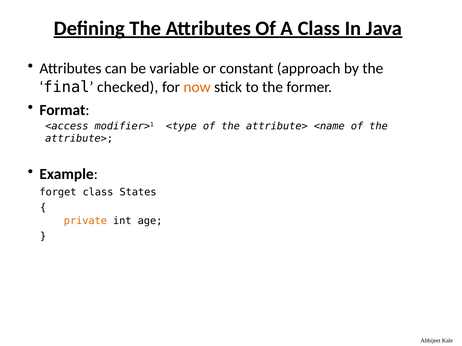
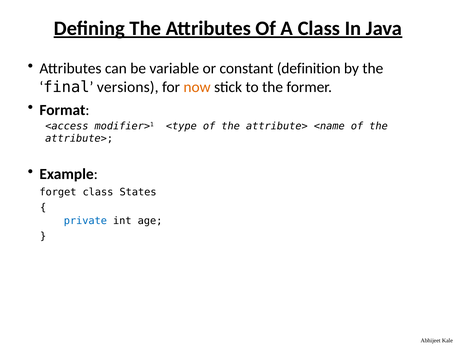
approach: approach -> definition (309, 69)
checked: checked -> versions (128, 87)
private colour: orange -> blue (85, 221)
